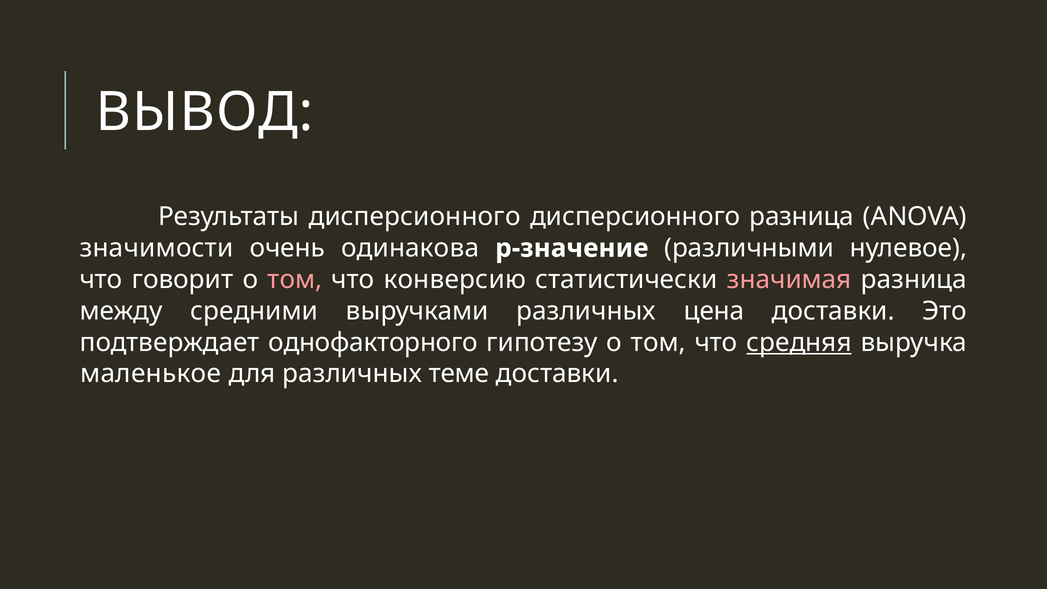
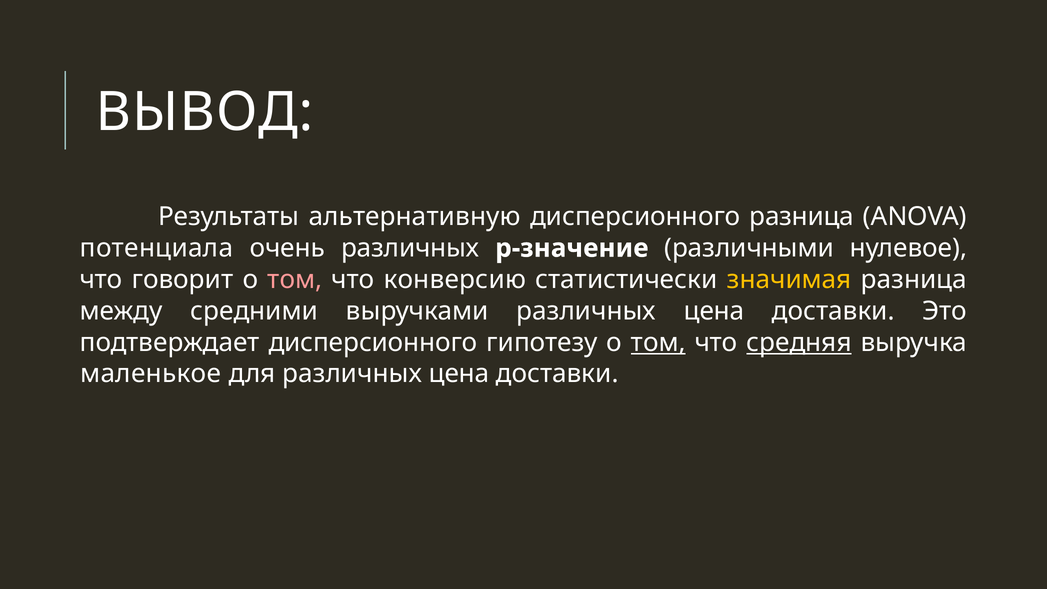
Результаты дисперсионного: дисперсионного -> альтернативную (415, 217)
значимости: значимости -> потенциала (157, 248)
очень одинакова: одинакова -> различных (410, 248)
значимая colour: pink -> yellow (789, 280)
подтверждает однофакторного: однофакторного -> дисперсионного (373, 342)
том underline: none -> present (658, 342)
для различных теме: теме -> цена (459, 374)
